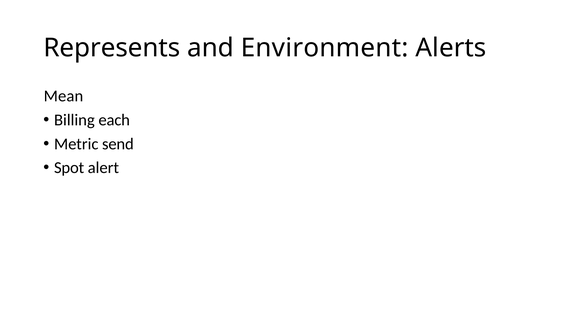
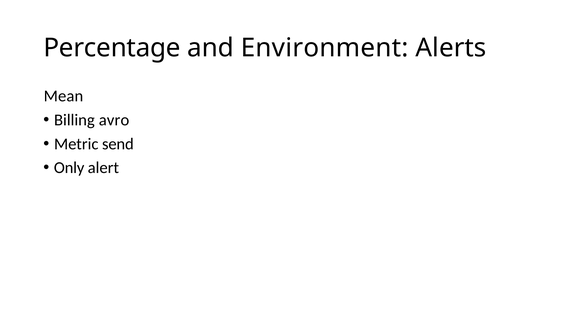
Represents: Represents -> Percentage (112, 48)
each: each -> avro (114, 120)
Spot: Spot -> Only (69, 168)
